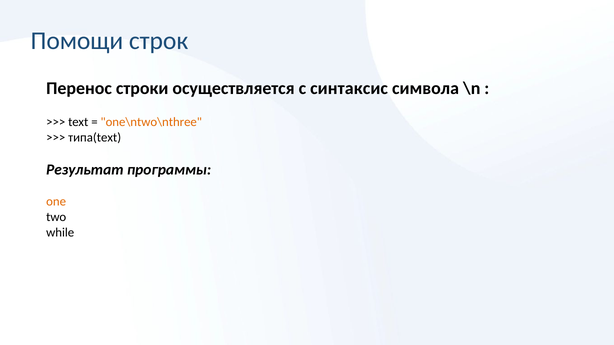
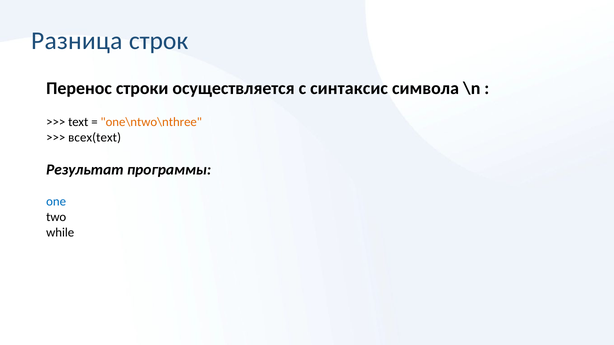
Помощи: Помощи -> Разница (77, 41)
типа(text: типа(text -> всех(text (95, 137)
one colour: orange -> blue (56, 202)
